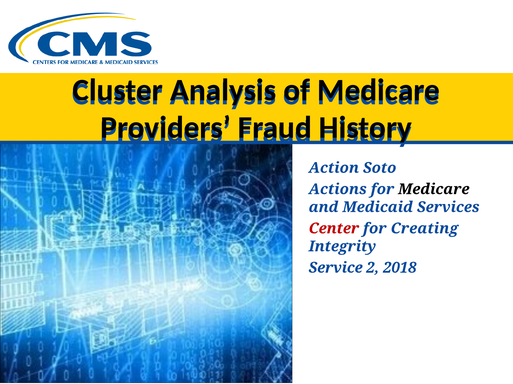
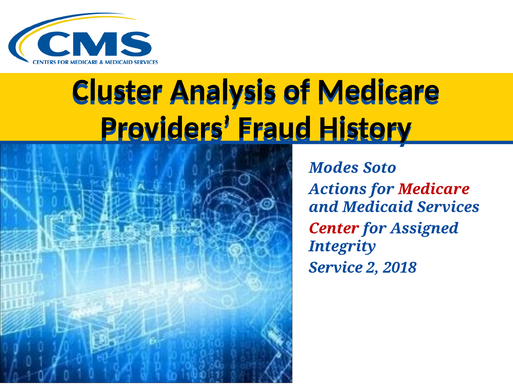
Action: Action -> Modes (334, 168)
Medicare colour: black -> red (434, 190)
Creating: Creating -> Assigned (425, 229)
